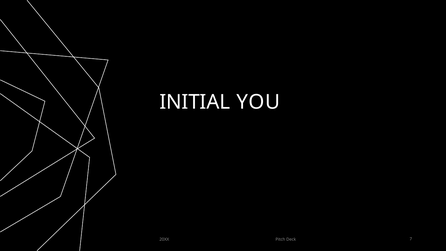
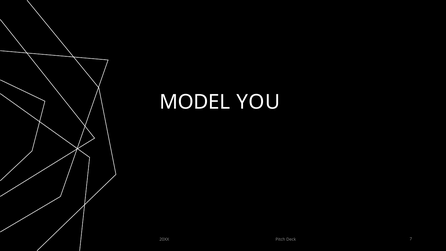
INITIAL: INITIAL -> MODEL (195, 102)
